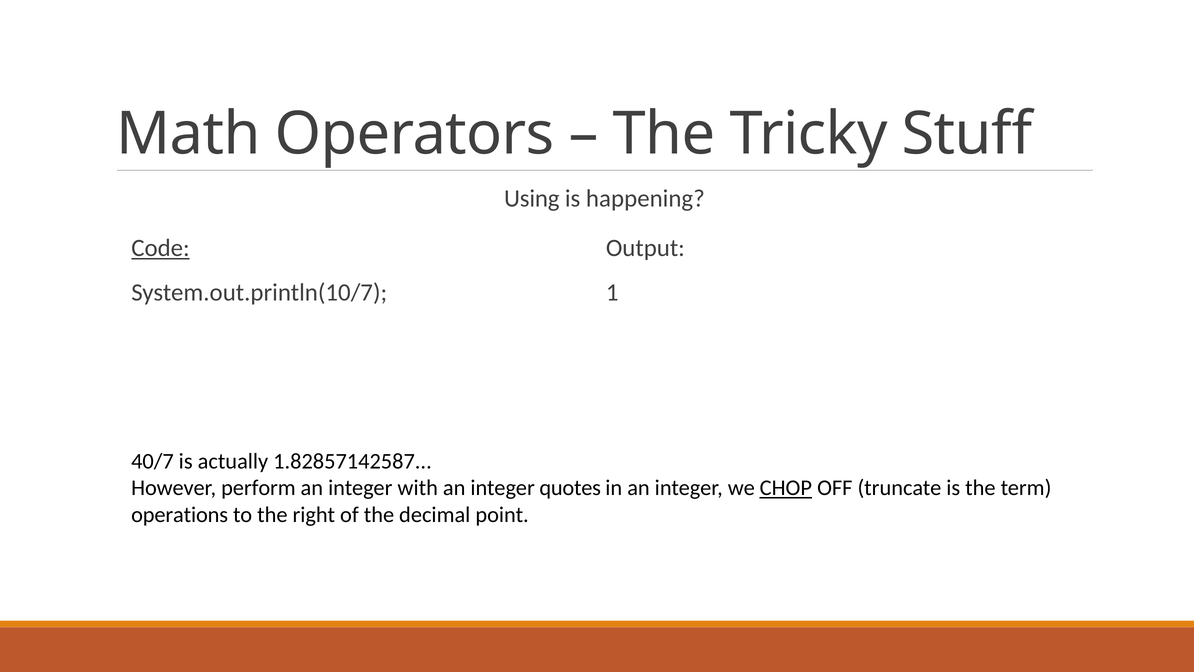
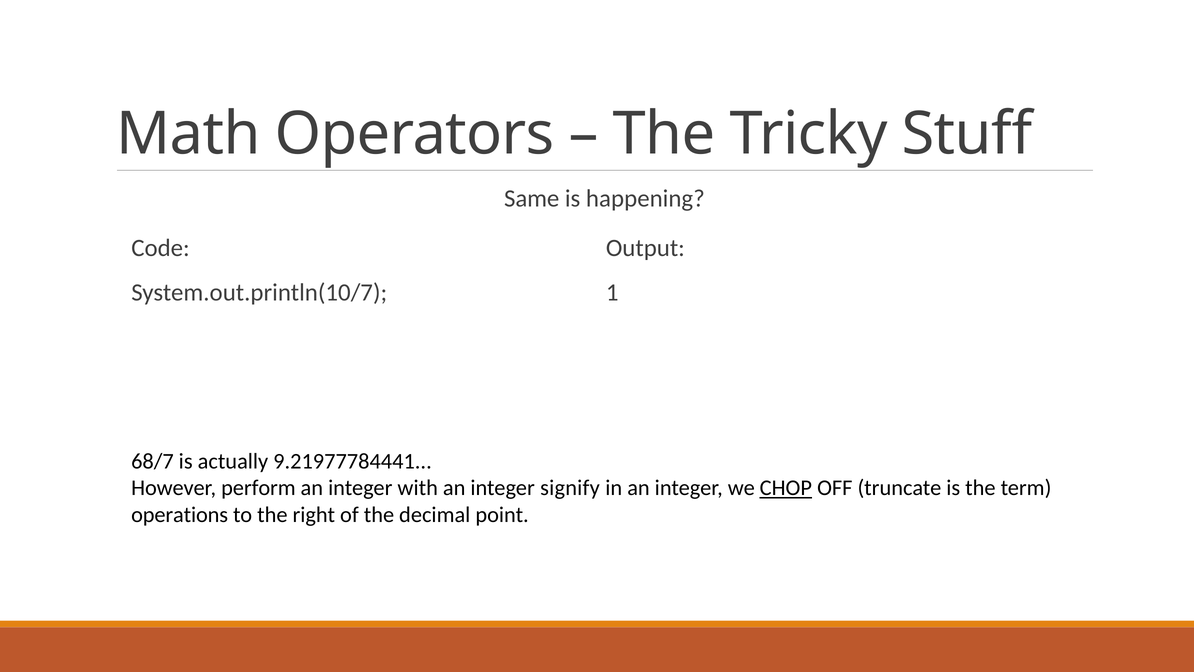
Using: Using -> Same (532, 199)
Code underline: present -> none (161, 248)
40/7: 40/7 -> 68/7 (152, 461)
1.82857142587: 1.82857142587 -> 9.21977784441 (352, 461)
quotes: quotes -> signify (570, 488)
